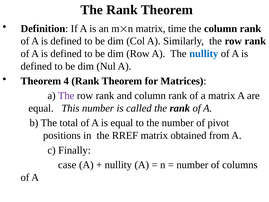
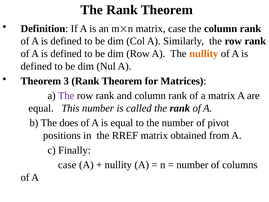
matrix time: time -> case (177, 29)
nullity colour: blue -> orange (204, 54)
4: 4 -> 3 (66, 81)
total: total -> does (69, 123)
